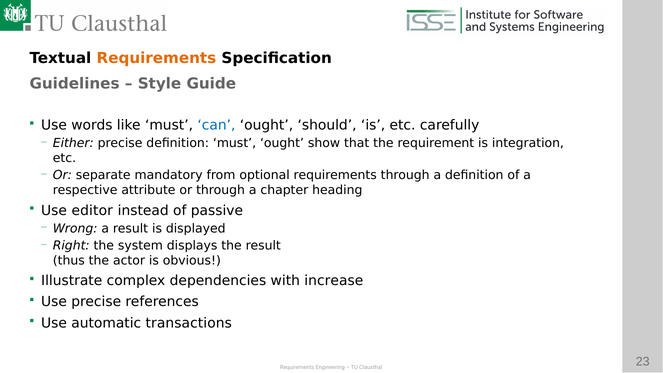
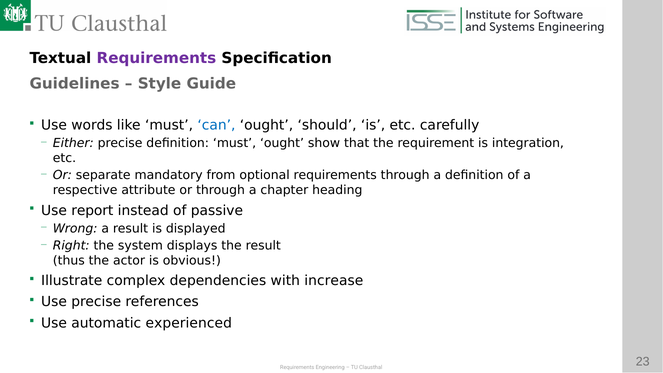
Requirements colour: orange -> purple (156, 58)
editor: editor -> report (92, 210)
transactions: transactions -> experienced (189, 323)
